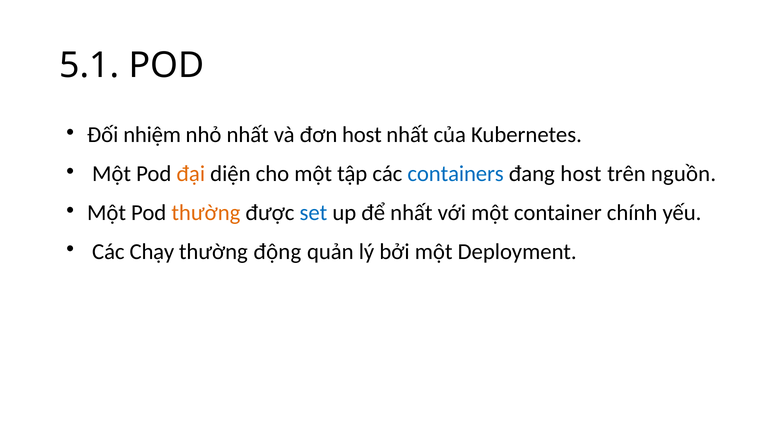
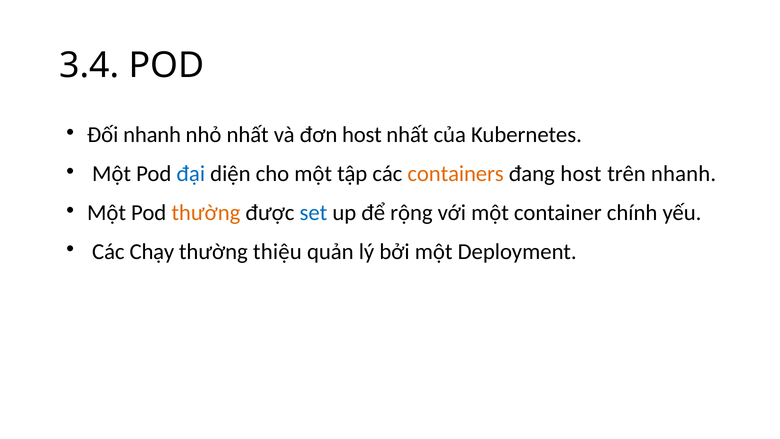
5.1: 5.1 -> 3.4 (89, 66)
Đối nhiệm: nhiệm -> nhanh (152, 135)
đại colour: orange -> blue (191, 174)
containers colour: blue -> orange (456, 174)
trên nguồn: nguồn -> nhanh (684, 174)
để nhất: nhất -> rộng (411, 213)
động: động -> thiệu (277, 251)
